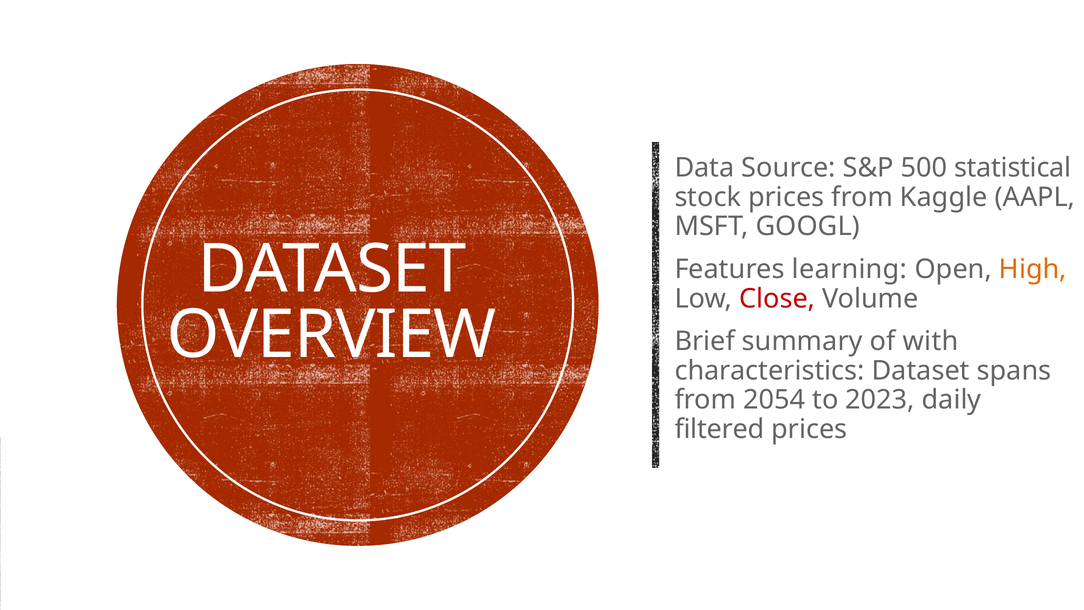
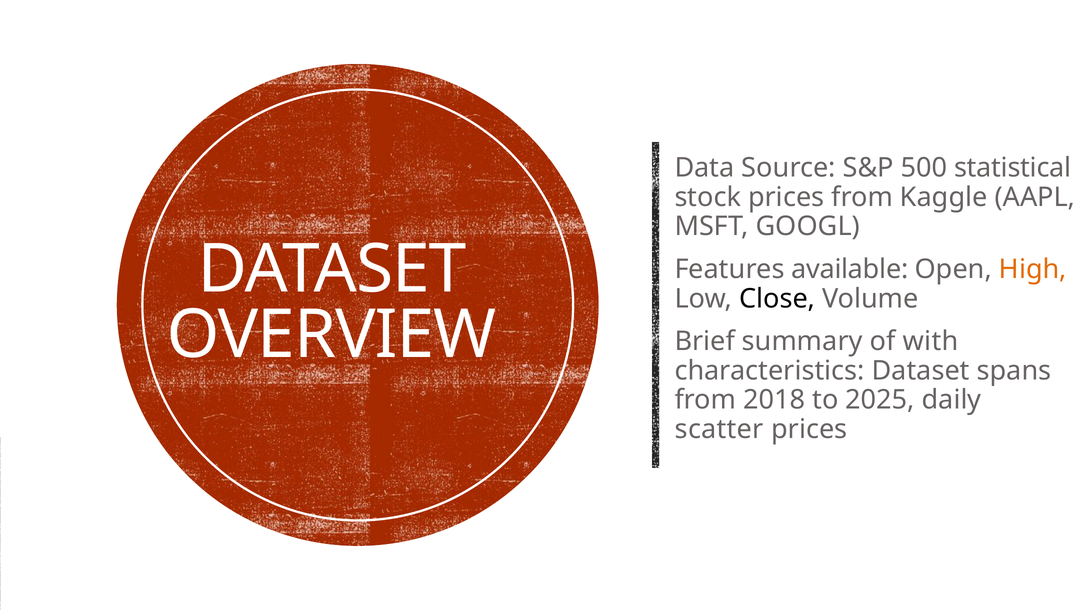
learning: learning -> available (850, 269)
Close colour: red -> black (777, 298)
2054: 2054 -> 2018 (774, 400)
2023: 2023 -> 2025 (880, 400)
filtered: filtered -> scatter (719, 429)
